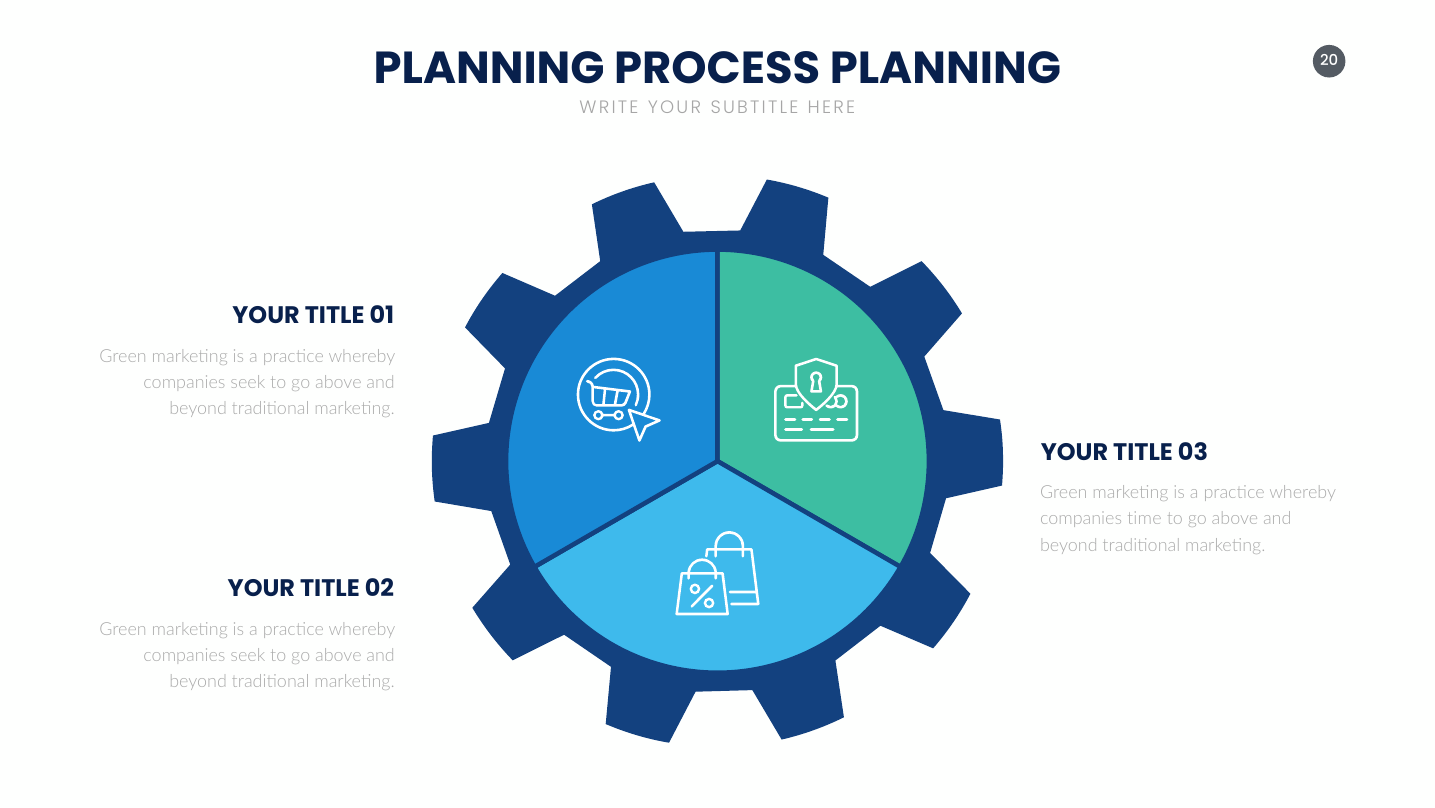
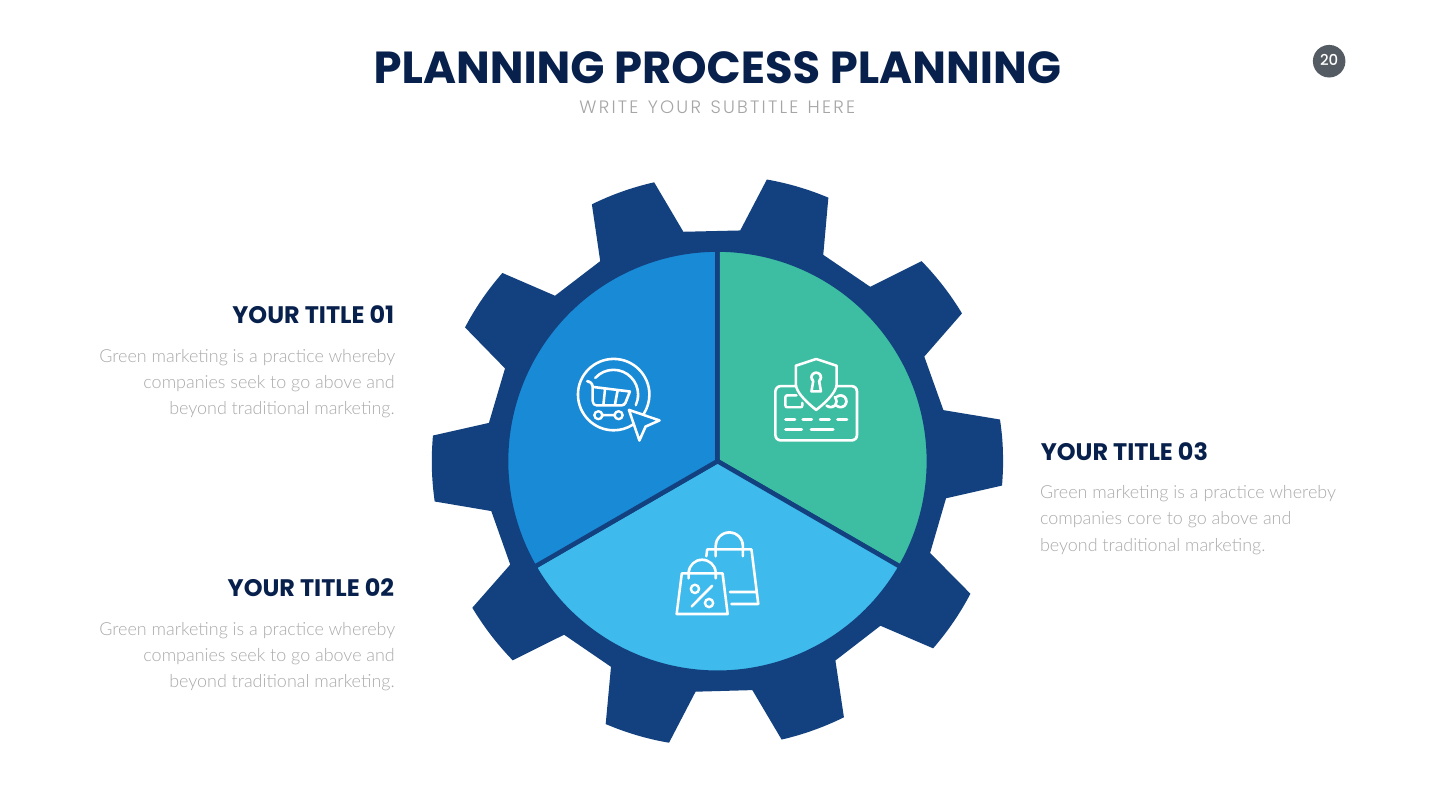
time: time -> core (1144, 519)
